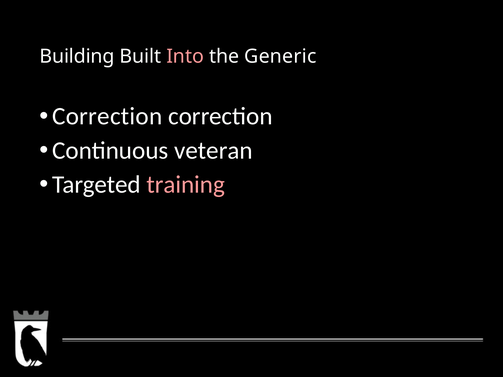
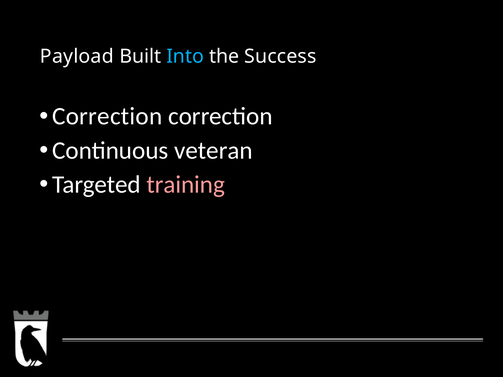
Building: Building -> Payload (77, 56)
Into colour: pink -> light blue (185, 56)
Generic: Generic -> Success (280, 56)
